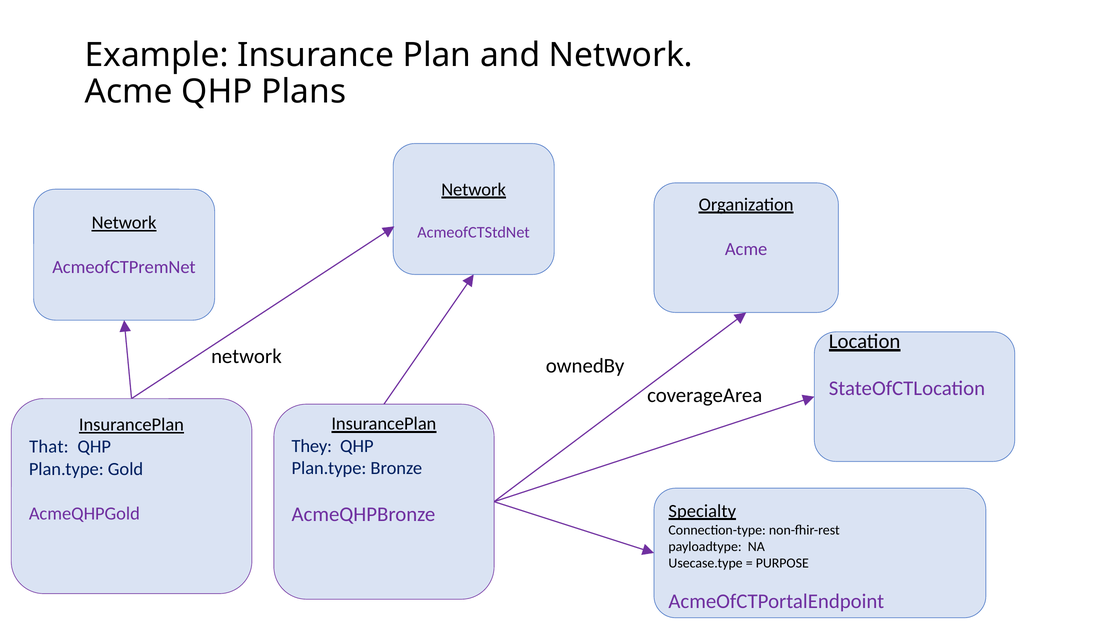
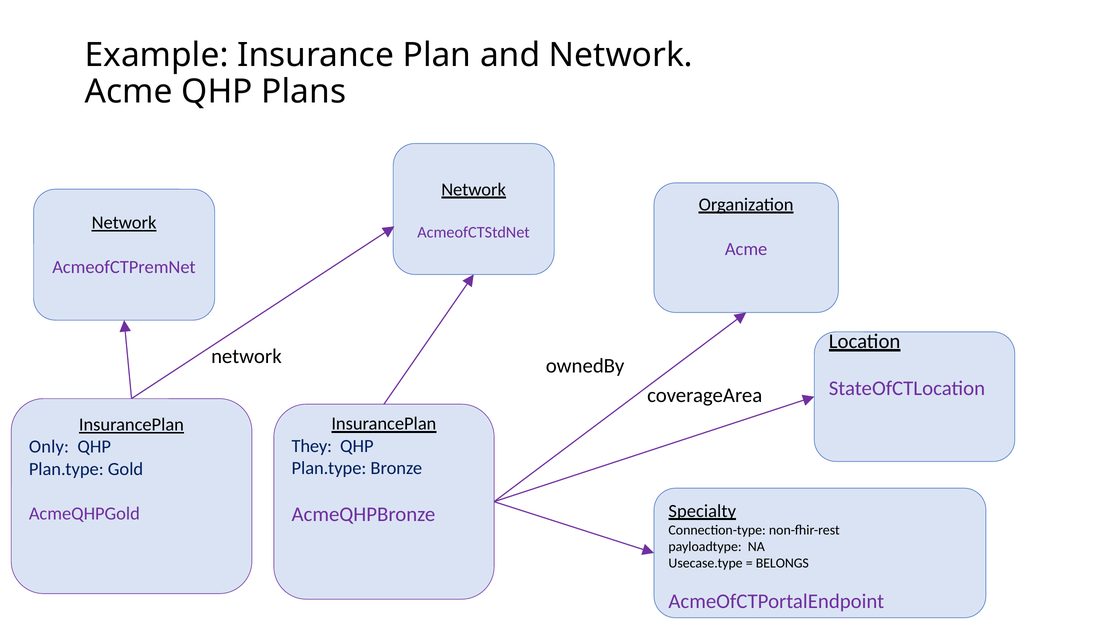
That: That -> Only (49, 447)
PURPOSE: PURPOSE -> BELONGS (782, 563)
